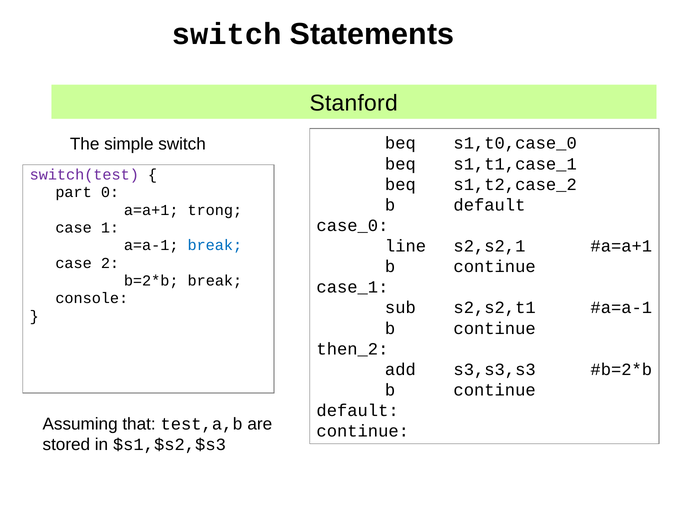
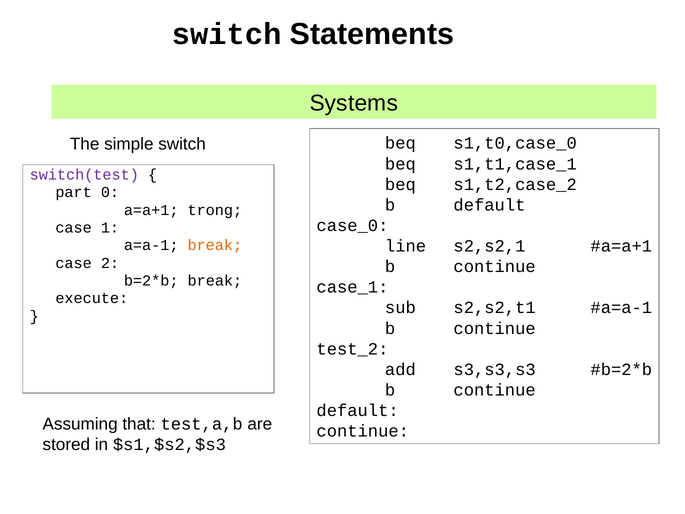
Stanford: Stanford -> Systems (354, 103)
break colour: blue -> orange (215, 245)
console: console -> execute (92, 298)
then_2: then_2 -> test_2 (352, 349)
